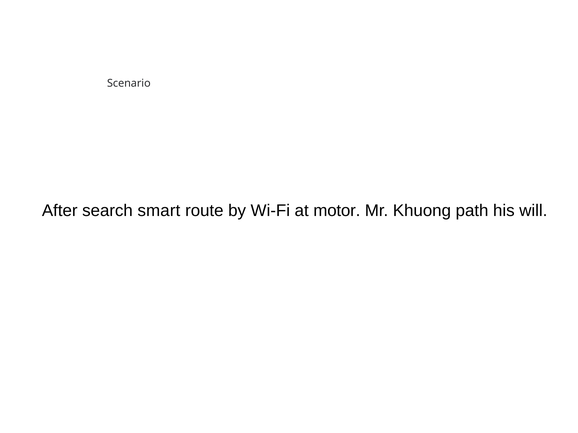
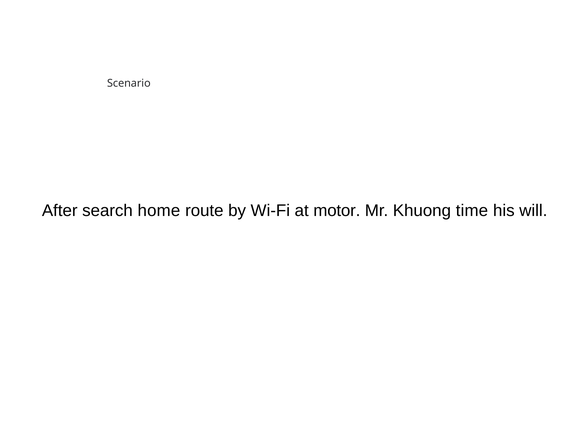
smart: smart -> home (159, 211)
path: path -> time (472, 211)
